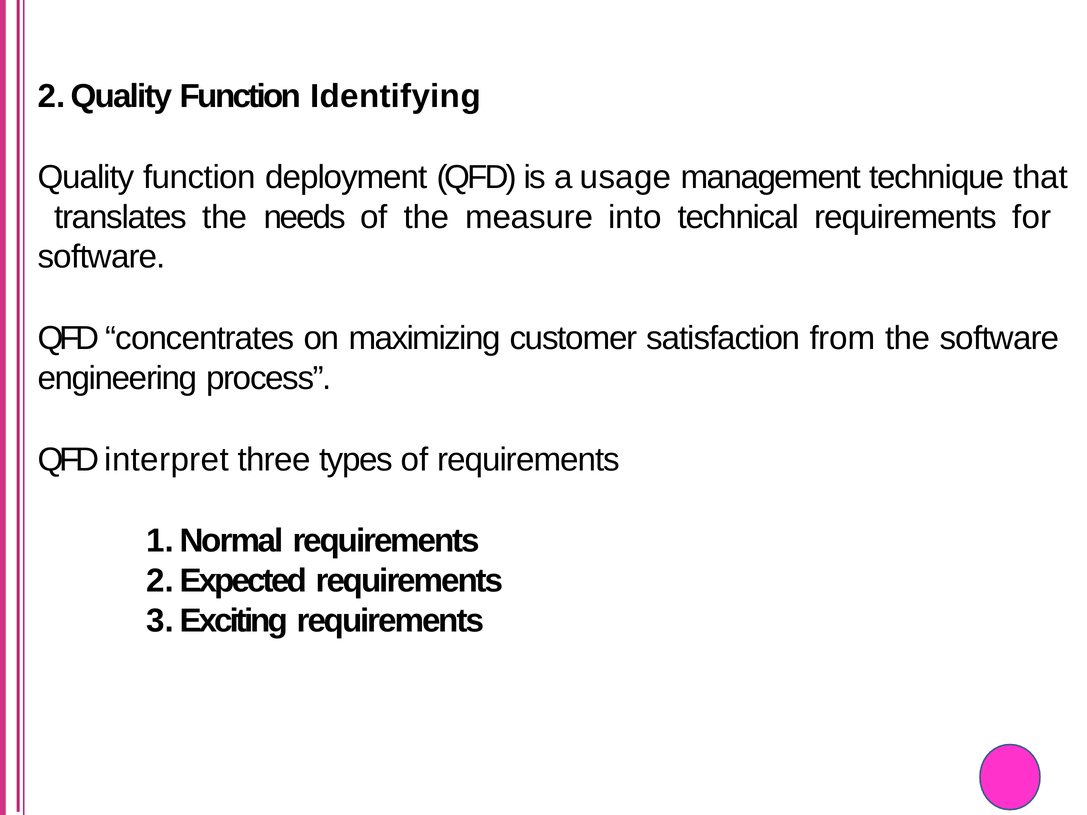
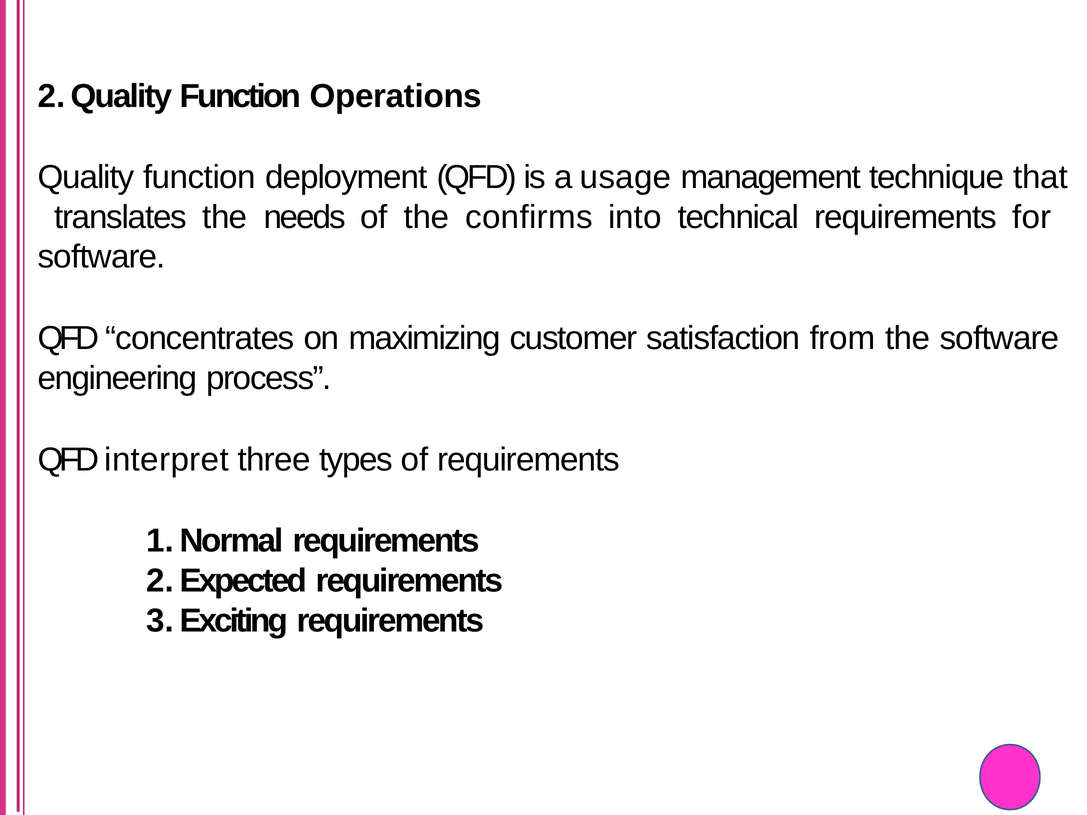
Identifying: Identifying -> Operations (396, 96)
measure: measure -> confirms (529, 217)
